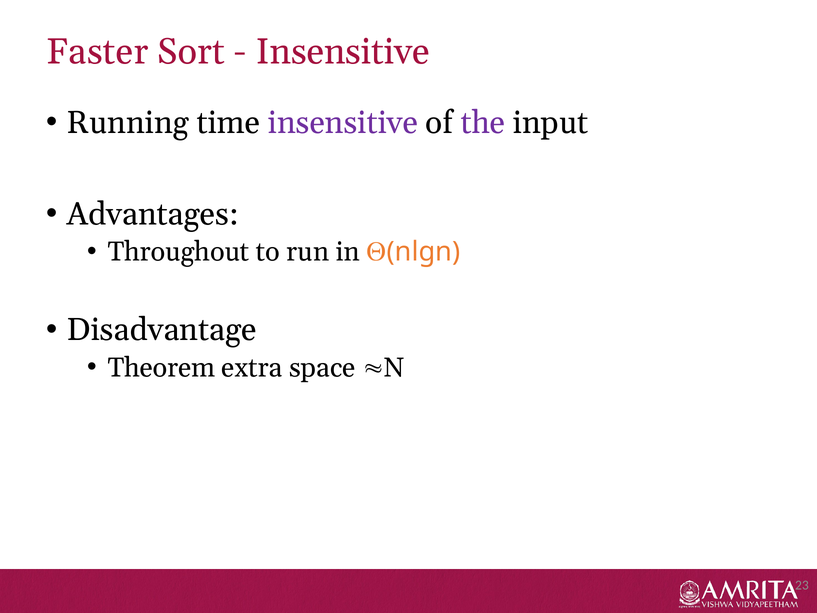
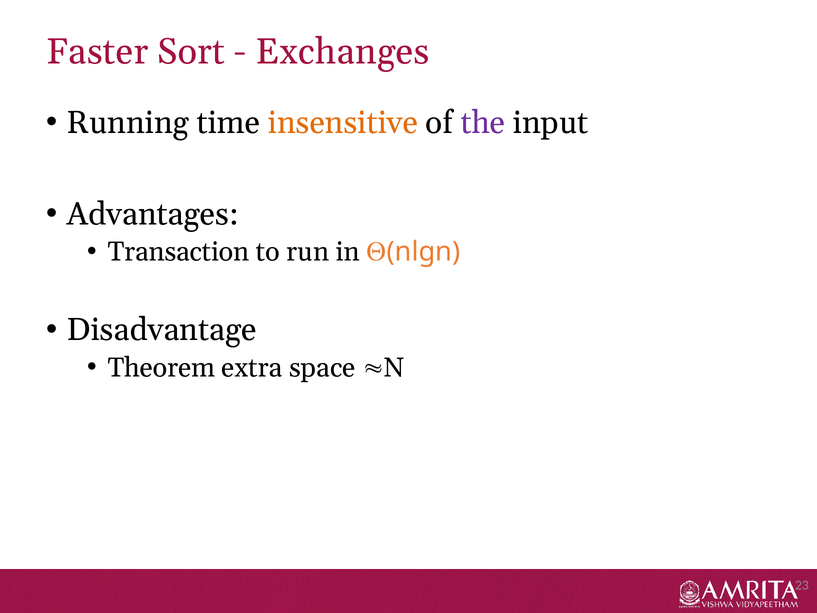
Insensitive: Insensitive -> Exchanges (343, 52)
insensitive colour: purple -> orange (343, 123)
Throughout: Throughout -> Transaction (179, 252)
